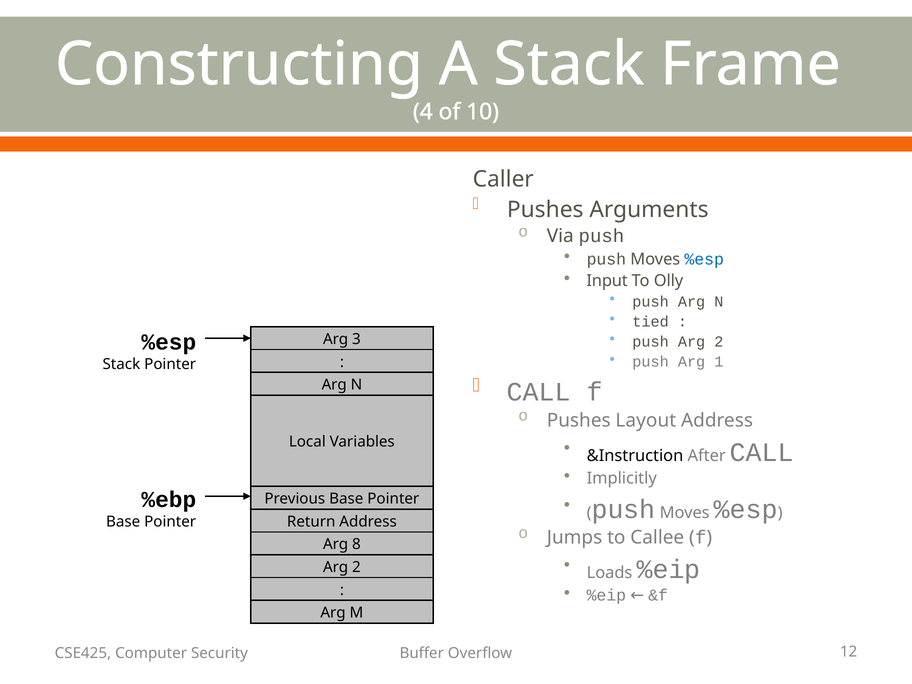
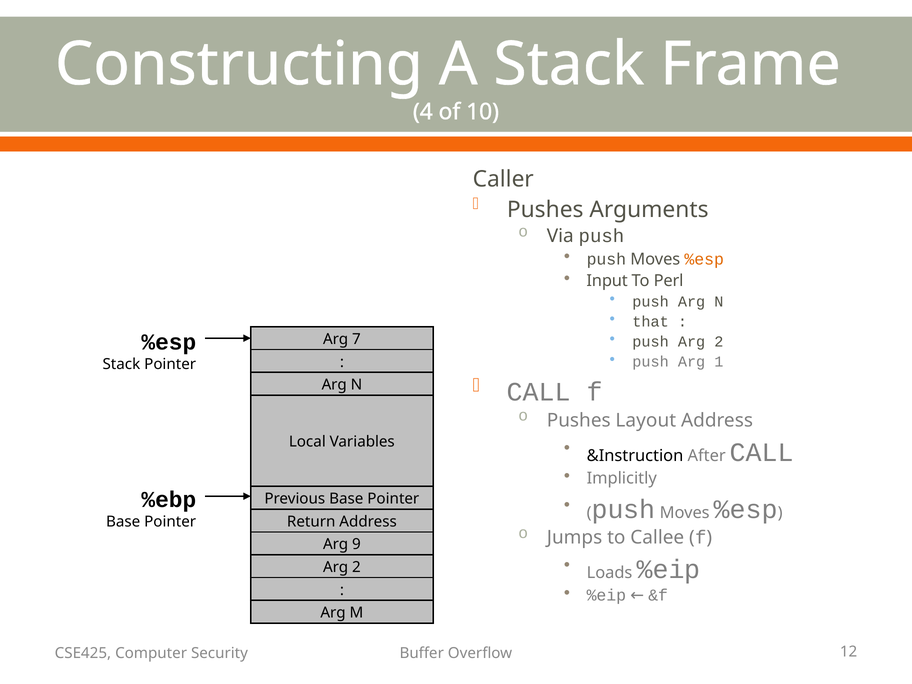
%esp colour: blue -> orange (704, 259)
Olly: Olly -> Perl (669, 281)
tied: tied -> that (651, 322)
3: 3 -> 7 (356, 339)
8: 8 -> 9 (356, 544)
